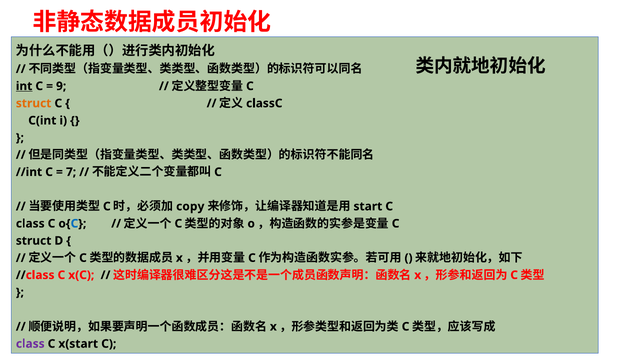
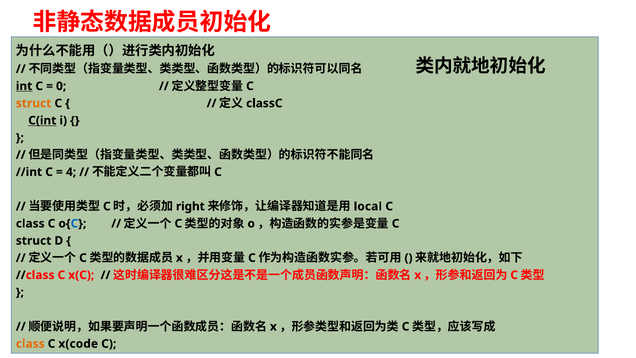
9: 9 -> 0 (61, 86)
C(int underline: none -> present (42, 120)
7: 7 -> 4 (71, 172)
copy: copy -> right (190, 206)
start: start -> local (368, 206)
class colour: purple -> orange (30, 344)
x(start: x(start -> x(code (78, 344)
